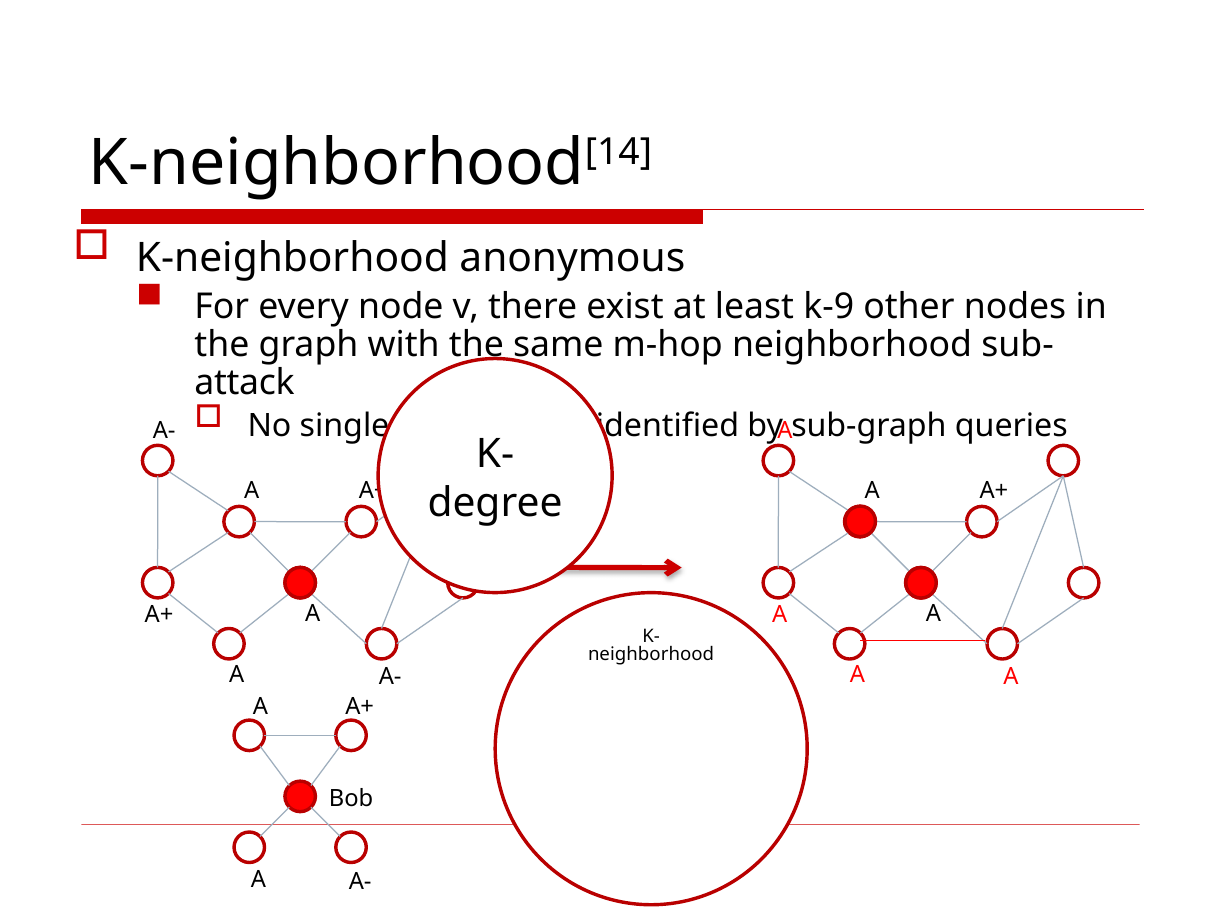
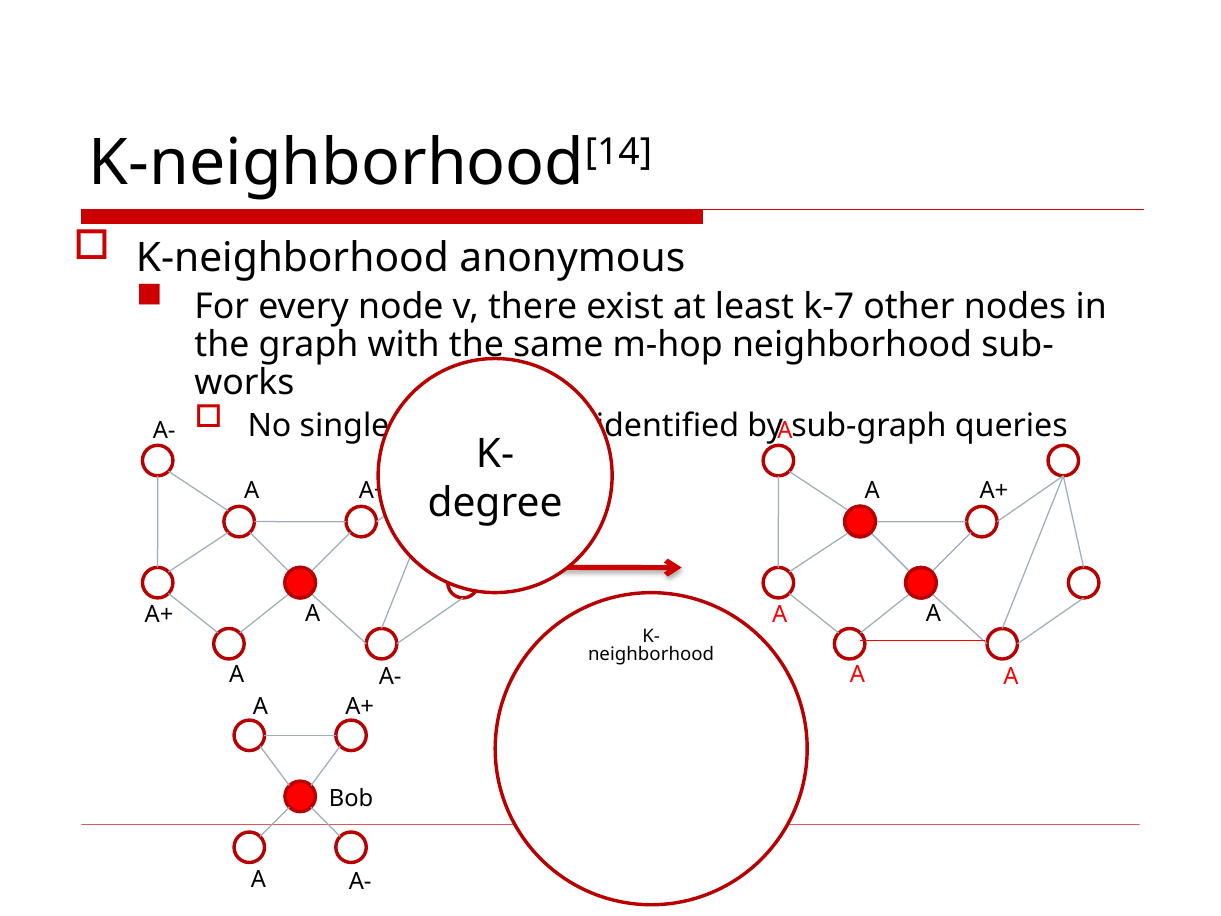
k-9: k-9 -> k-7 (829, 306)
attack: attack -> works (244, 383)
